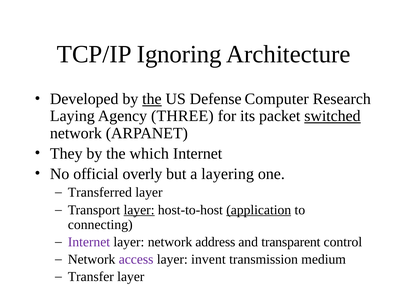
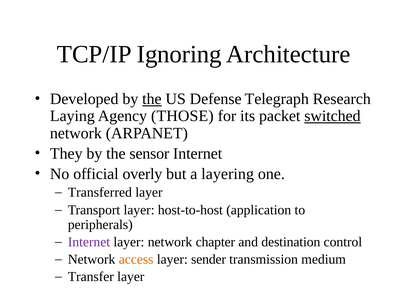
Computer: Computer -> Telegraph (277, 99)
THREE: THREE -> THOSE (182, 116)
which: which -> sensor (149, 154)
layer underline: present -> none (139, 210)
application underline: present -> none (259, 210)
connecting: connecting -> peripherals (100, 225)
address: address -> chapter (215, 242)
transparent: transparent -> destination (291, 242)
access colour: purple -> orange (136, 259)
invent: invent -> sender (209, 259)
